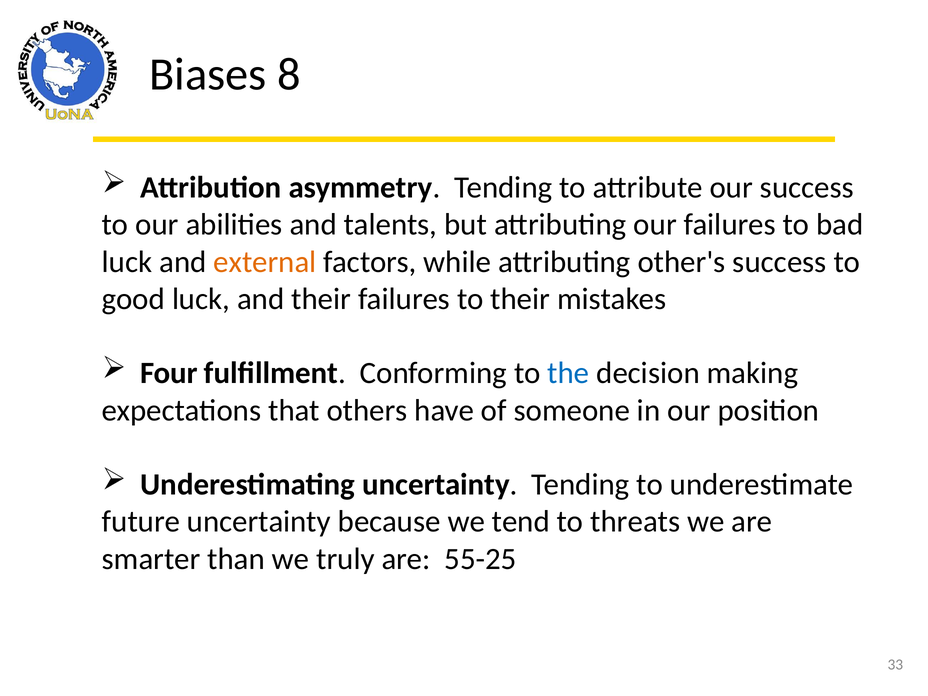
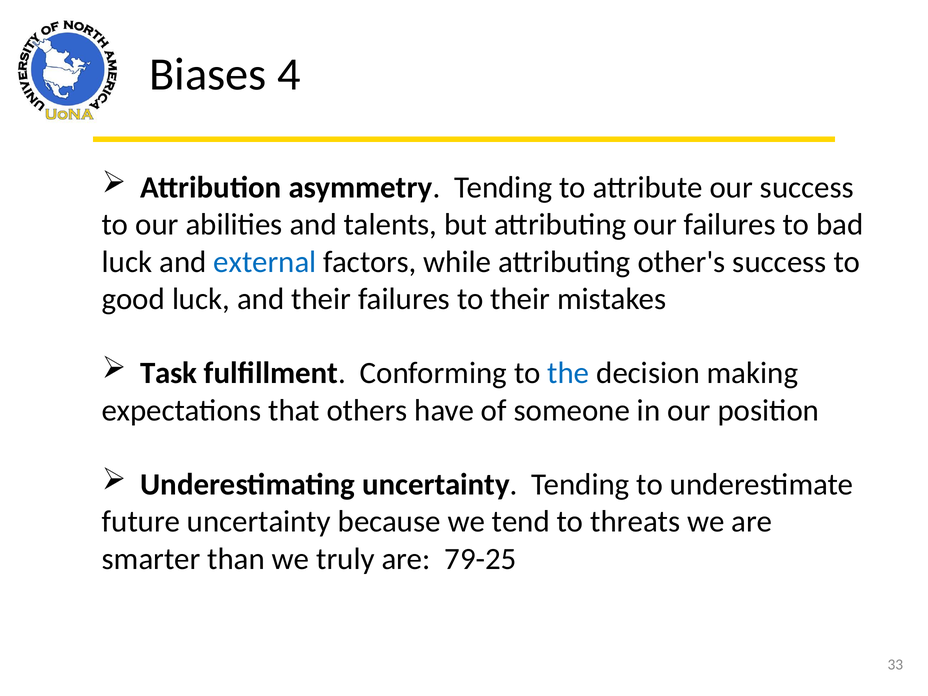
8: 8 -> 4 (289, 74)
external colour: orange -> blue (265, 262)
Four: Four -> Task (169, 373)
55-25: 55-25 -> 79-25 (480, 559)
